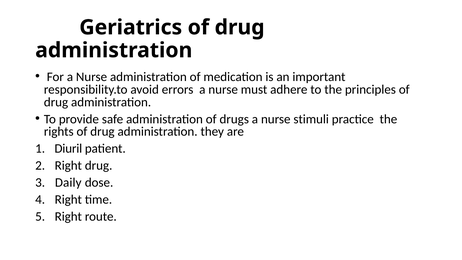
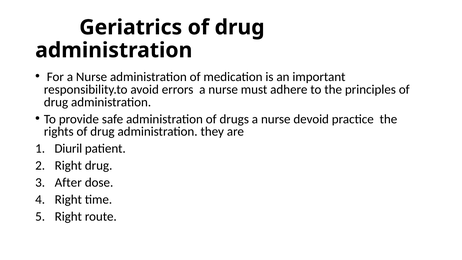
stimuli: stimuli -> devoid (311, 119)
Daily: Daily -> After (68, 183)
